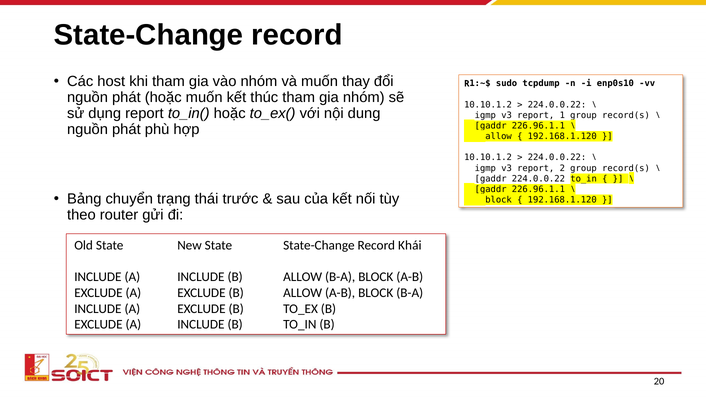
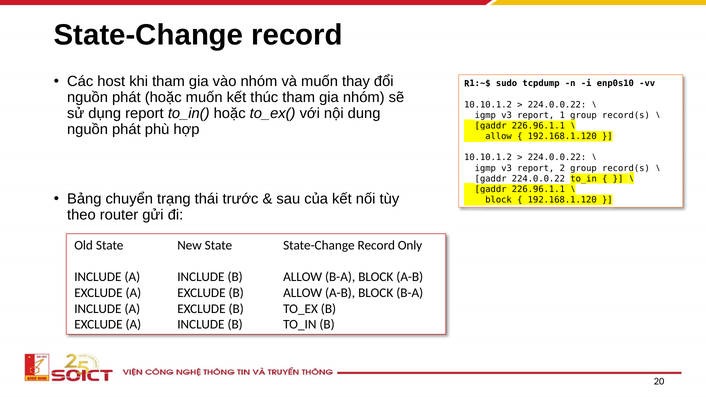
Khái: Khái -> Only (410, 245)
